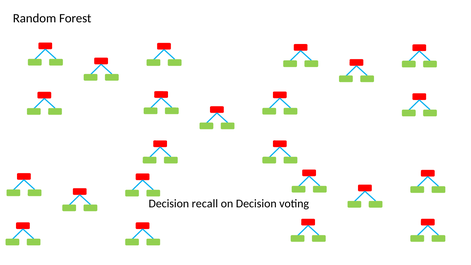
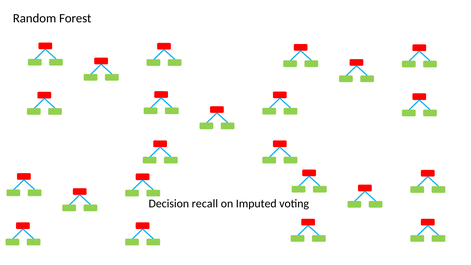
on Decision: Decision -> Imputed (256, 204)
